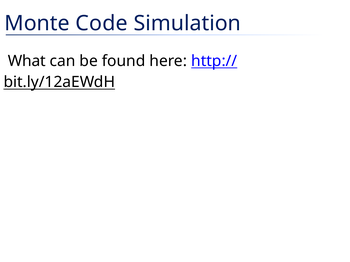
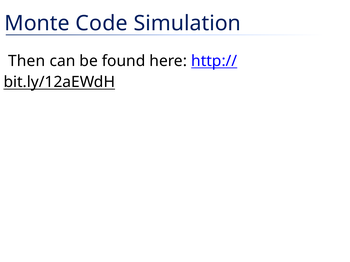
What: What -> Then (27, 61)
